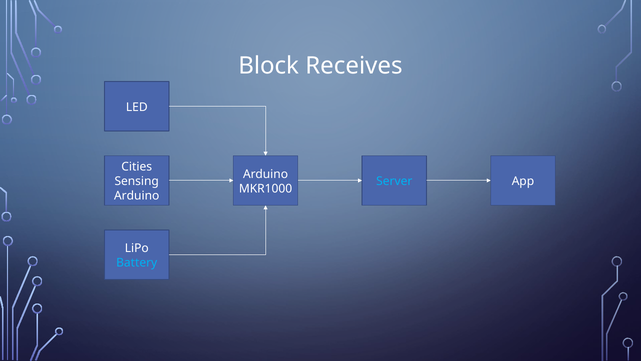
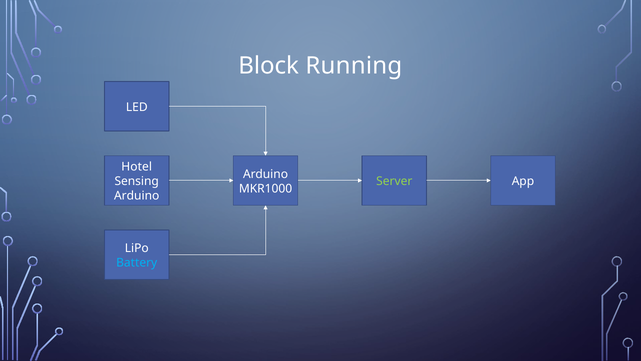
Receives: Receives -> Running (354, 66)
Cities: Cities -> Hotel (137, 167)
Server colour: light blue -> light green (394, 181)
